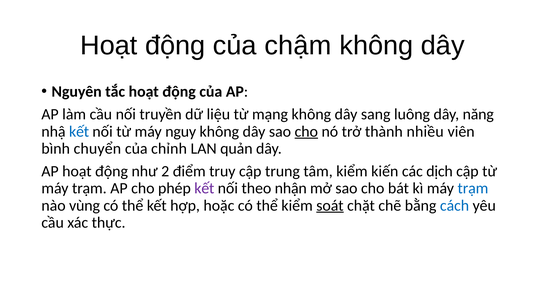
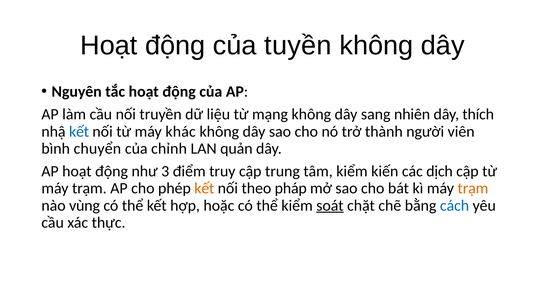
chậm: chậm -> tuyền (298, 46)
luông: luông -> nhiên (412, 115)
năng: năng -> thích (478, 115)
nguy: nguy -> khác (181, 132)
cho underline: present -> none (306, 132)
nhiều: nhiều -> người (425, 132)
2: 2 -> 3 (165, 172)
kết colour: purple -> orange (204, 189)
nhận: nhận -> pháp (291, 189)
trạm colour: blue -> orange (473, 189)
